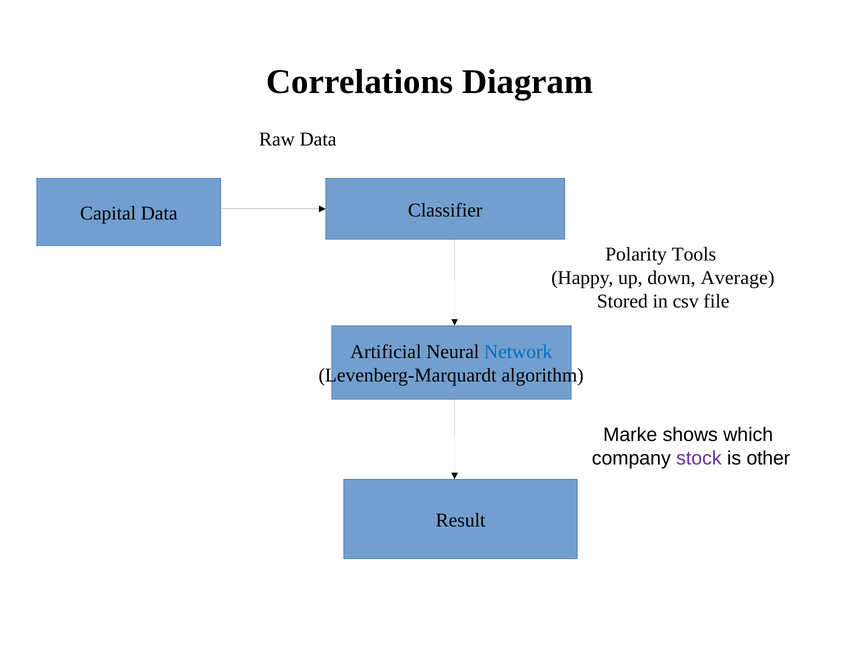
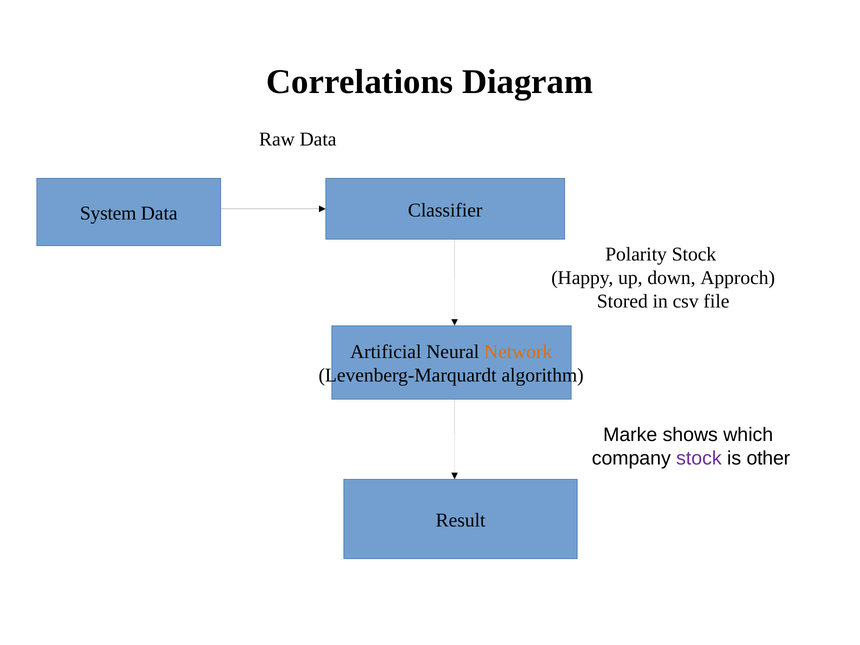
Capital: Capital -> System (108, 213)
Polarity Tools: Tools -> Stock (694, 254)
Average: Average -> Approch (738, 278)
Network colour: blue -> orange (518, 352)
